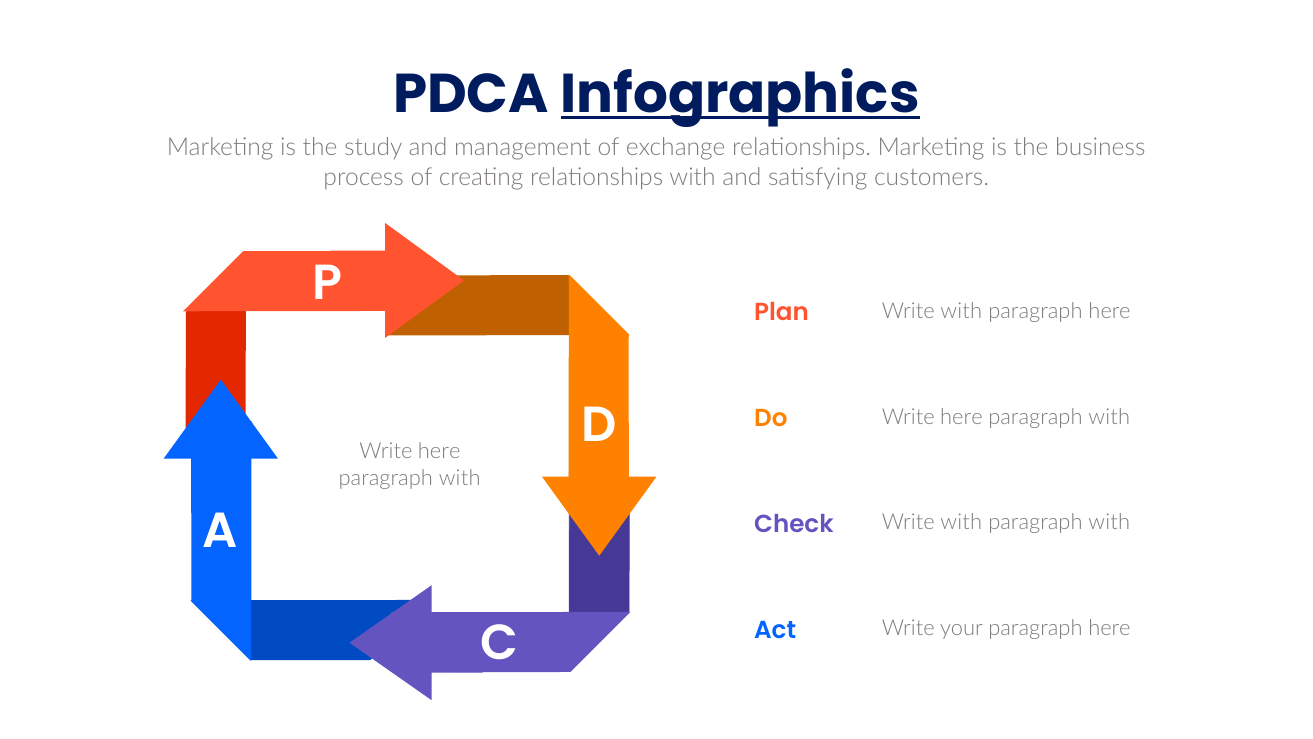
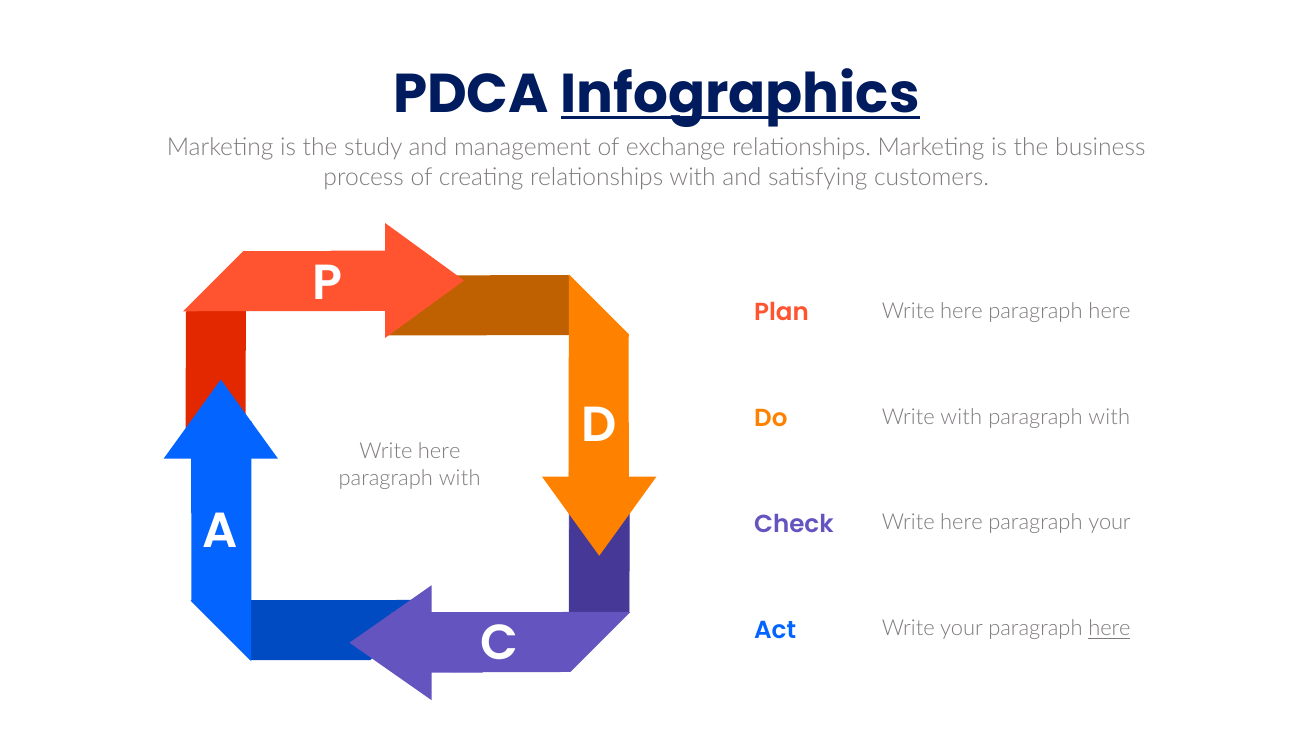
with: with -> here (961, 311)
here: here -> with (961, 417)
with: with -> here (961, 523)
with: with -> your (1110, 523)
here underline: none -> present (1110, 629)
